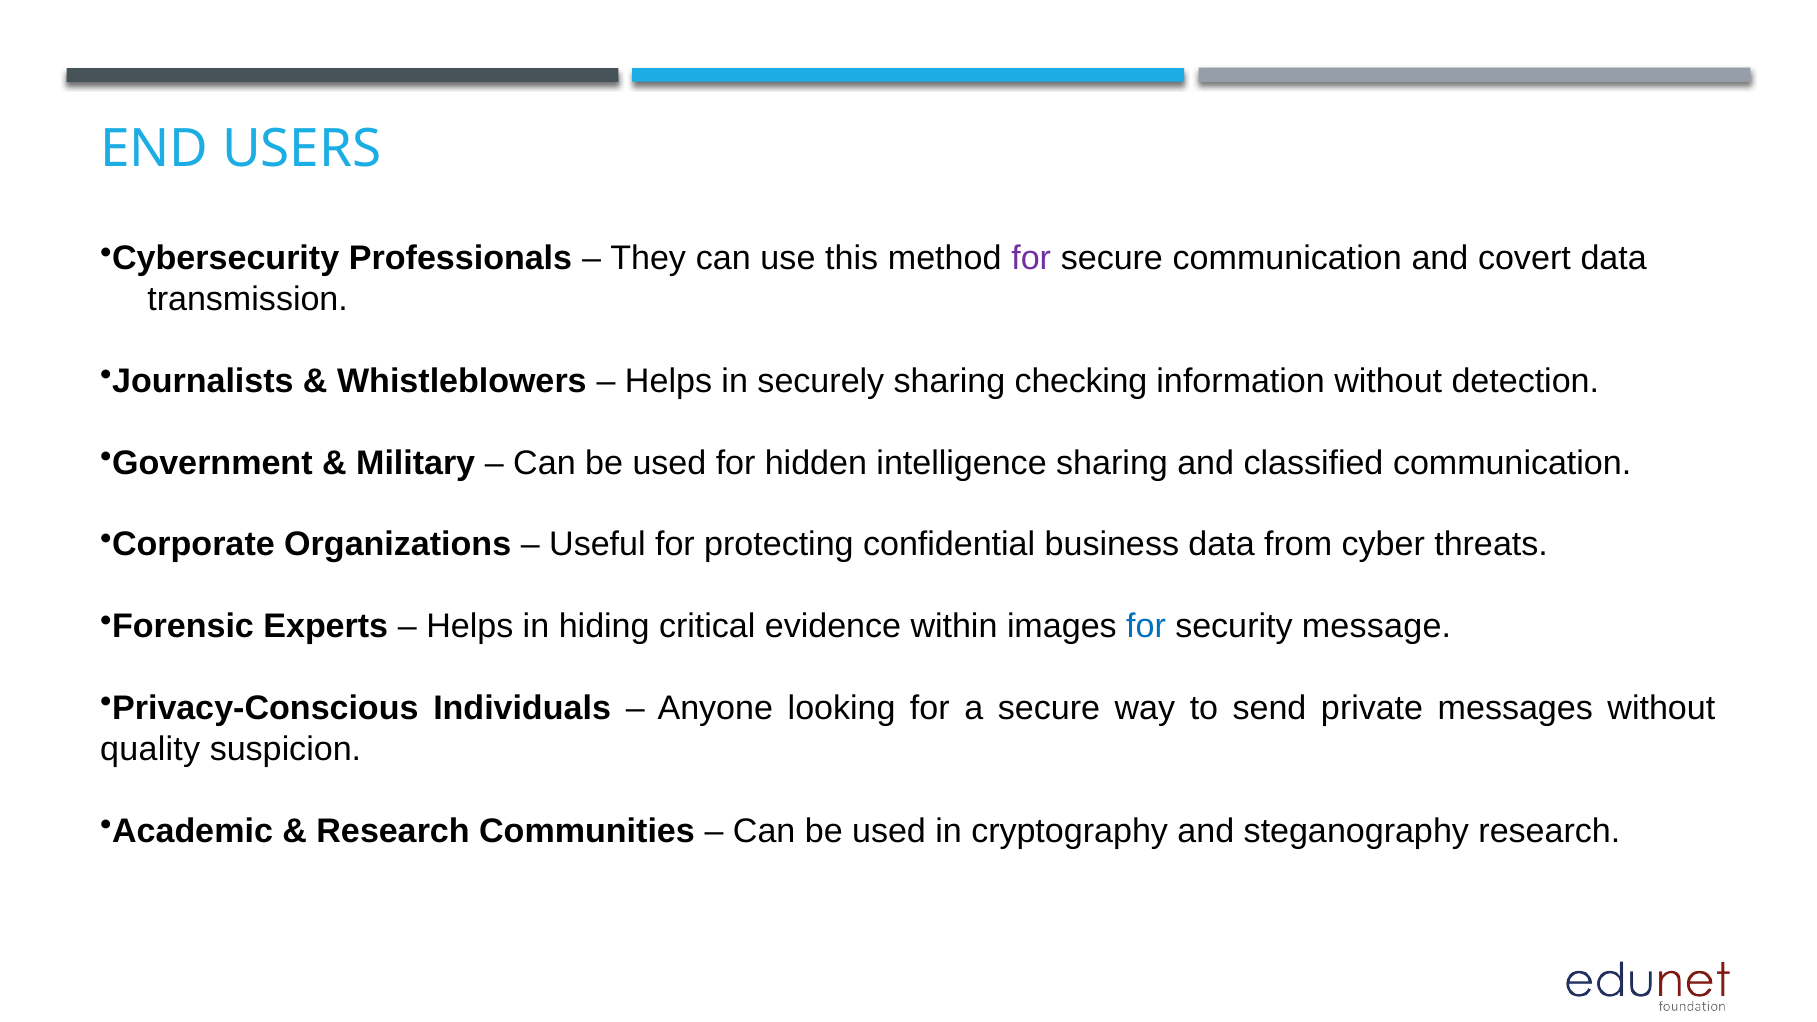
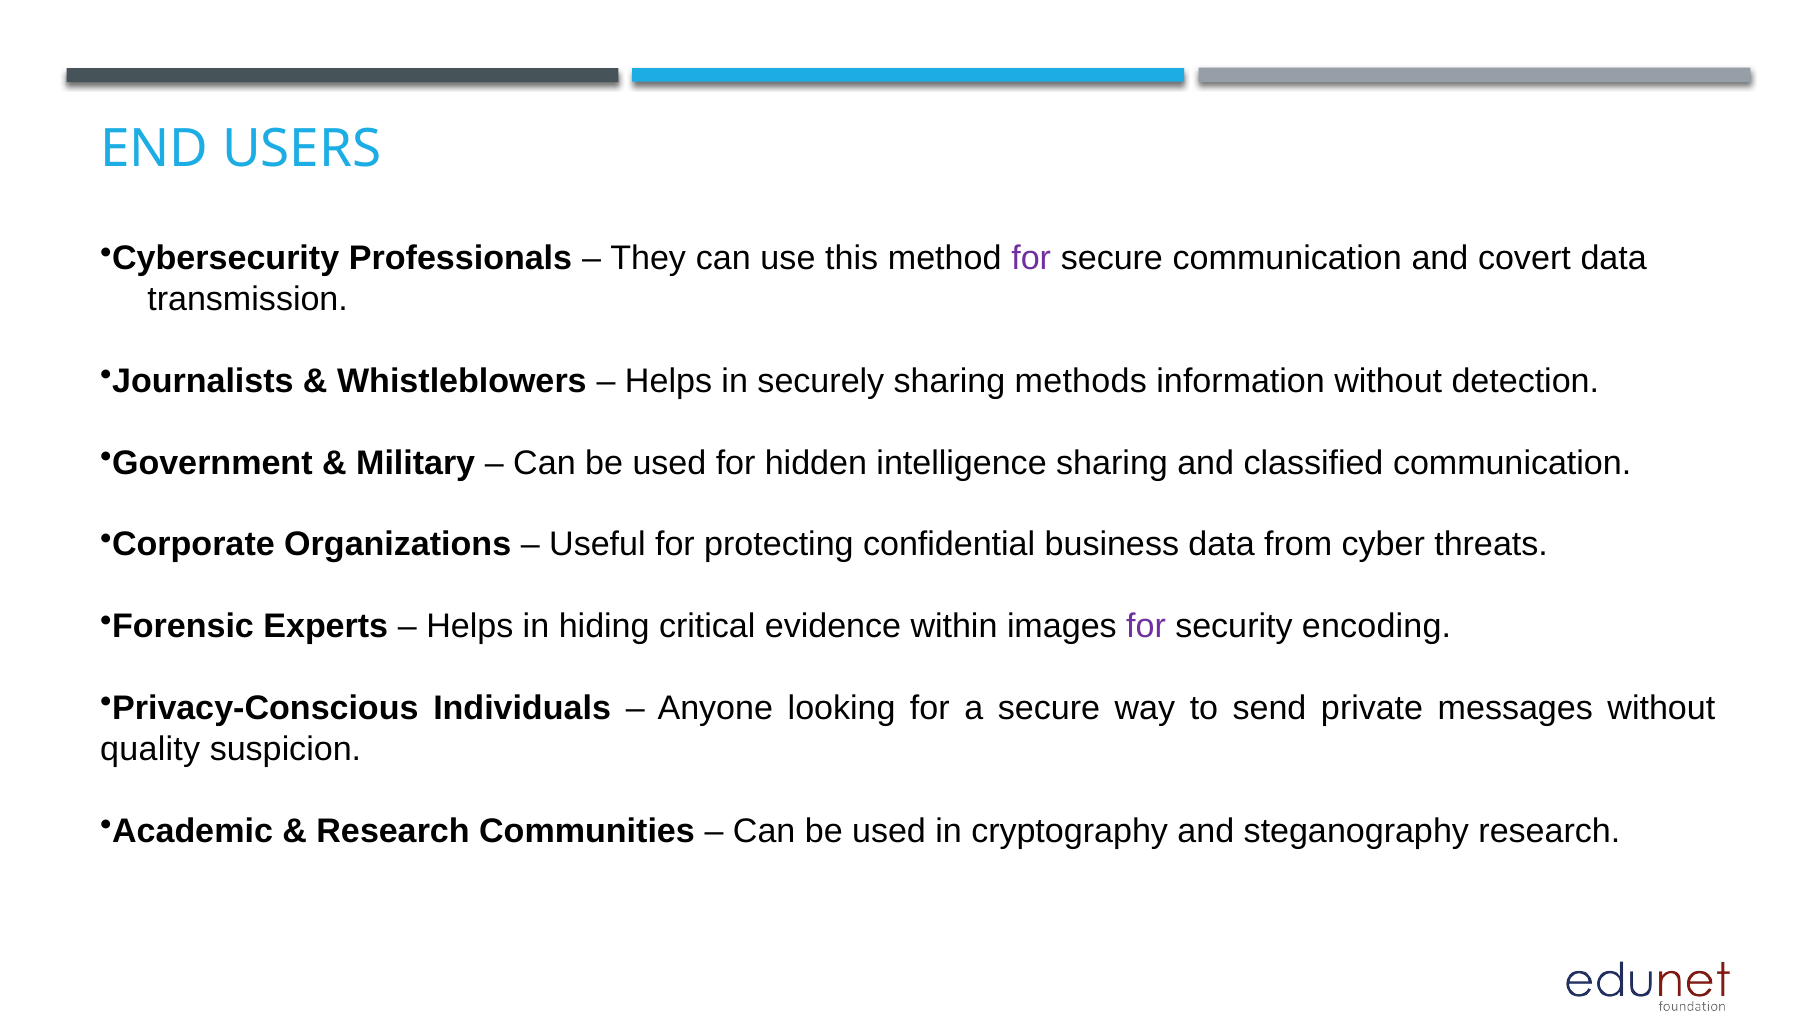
checking: checking -> methods (1081, 381)
for colour: blue -> purple (1146, 626)
message: message -> encoding (1377, 626)
